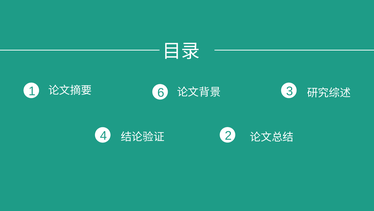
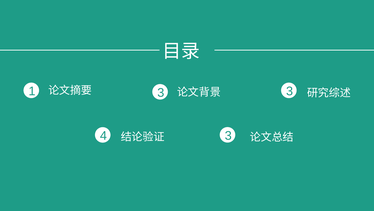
6: 6 -> 3 (161, 92)
2: 2 -> 3 (228, 135)
